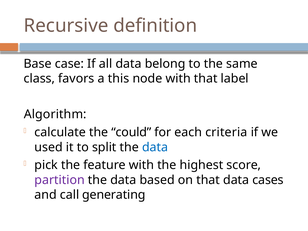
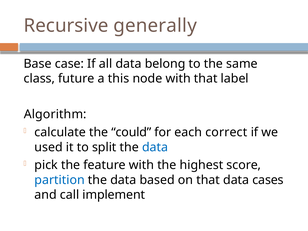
definition: definition -> generally (155, 26)
favors: favors -> future (76, 79)
criteria: criteria -> correct (226, 132)
partition colour: purple -> blue (60, 180)
generating: generating -> implement (114, 195)
